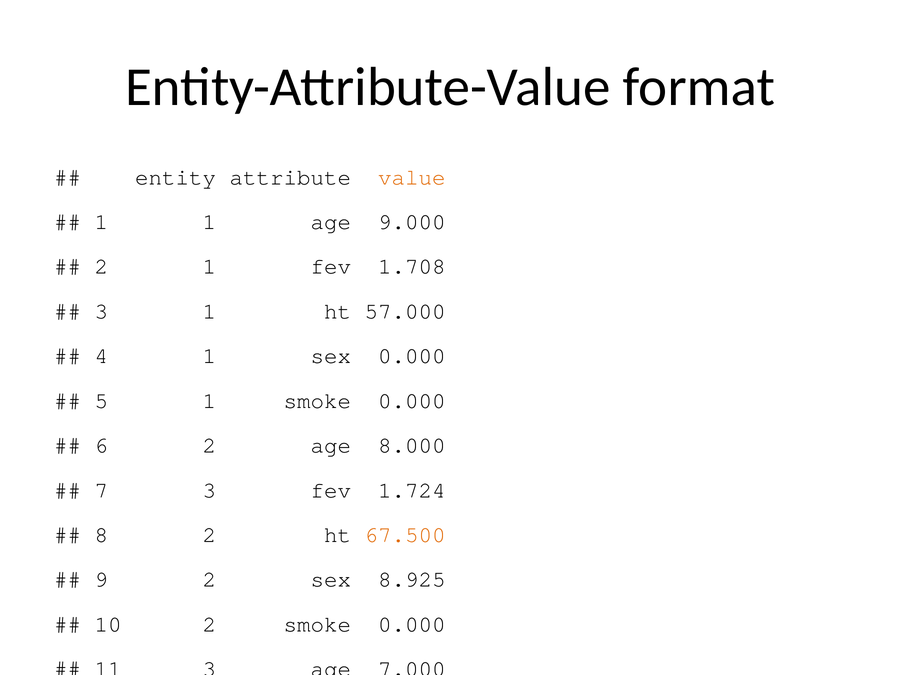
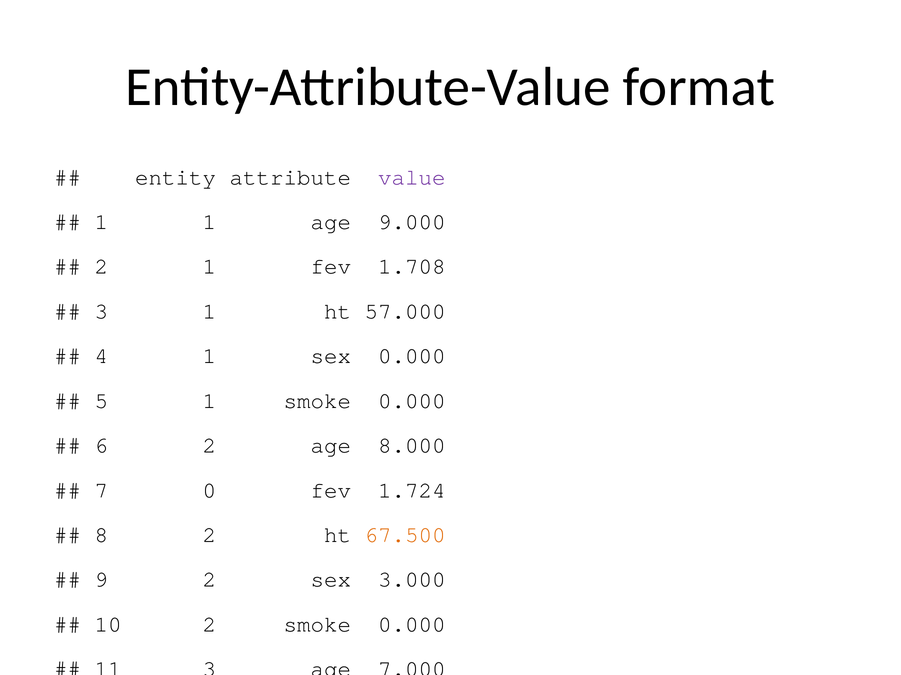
value colour: orange -> purple (412, 177)
7 3: 3 -> 0 (209, 491)
8.925: 8.925 -> 3.000 (412, 580)
